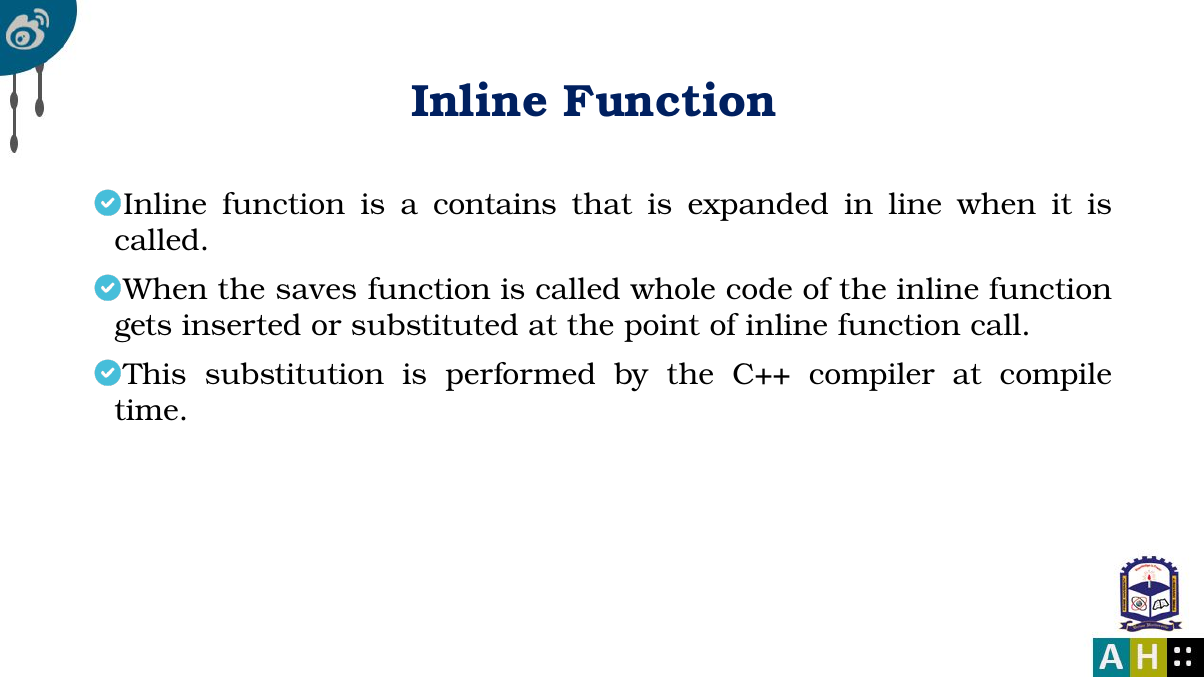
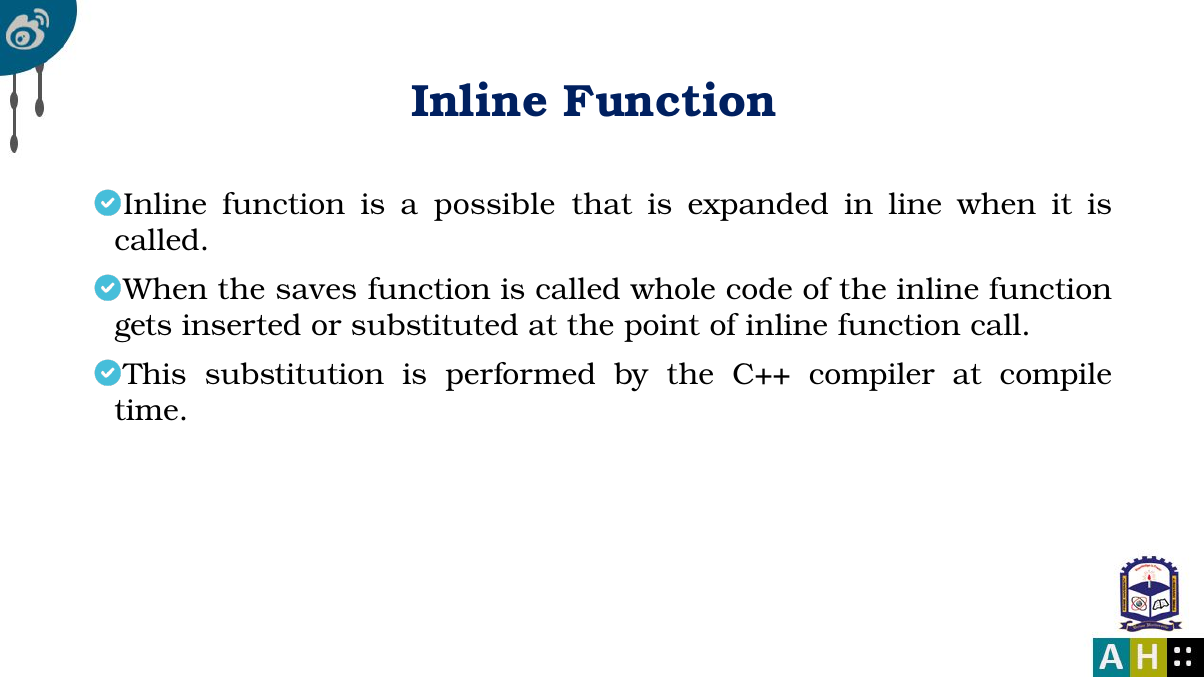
contains: contains -> possible (495, 205)
